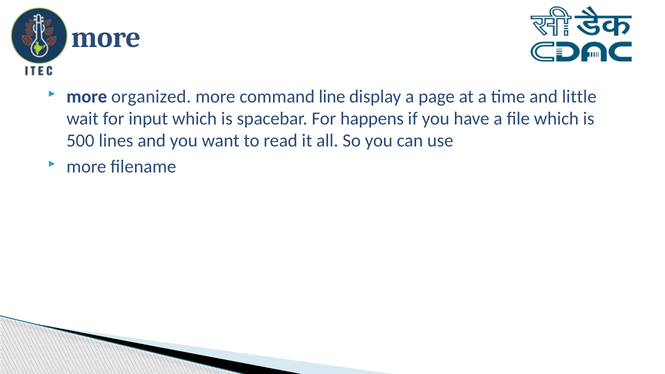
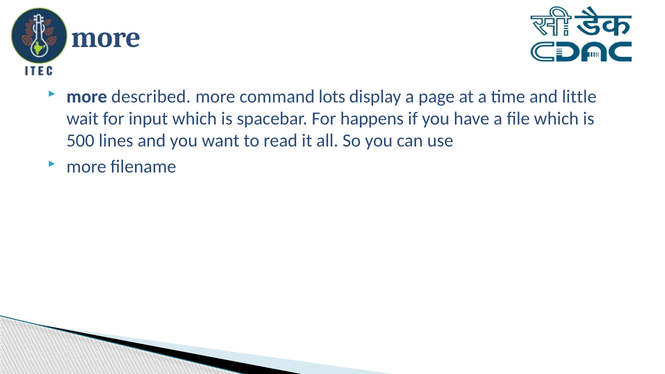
organized: organized -> described (151, 96)
line: line -> lots (332, 96)
